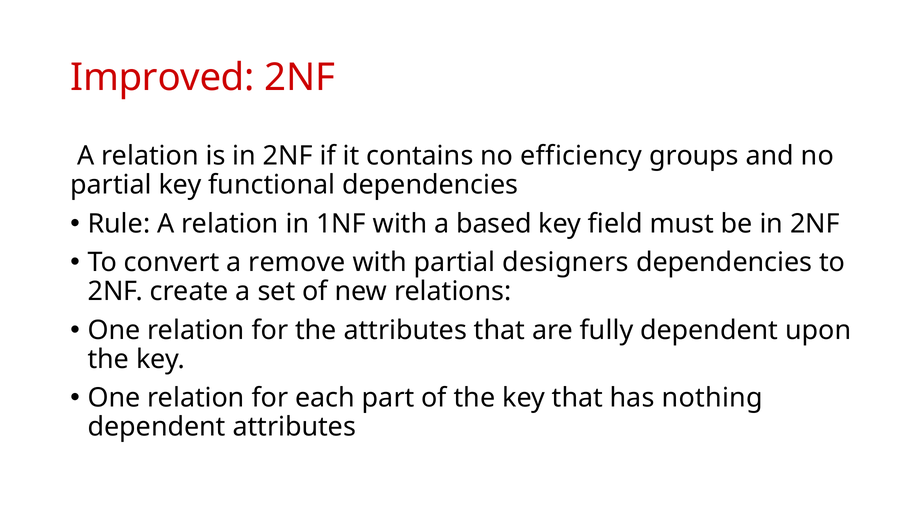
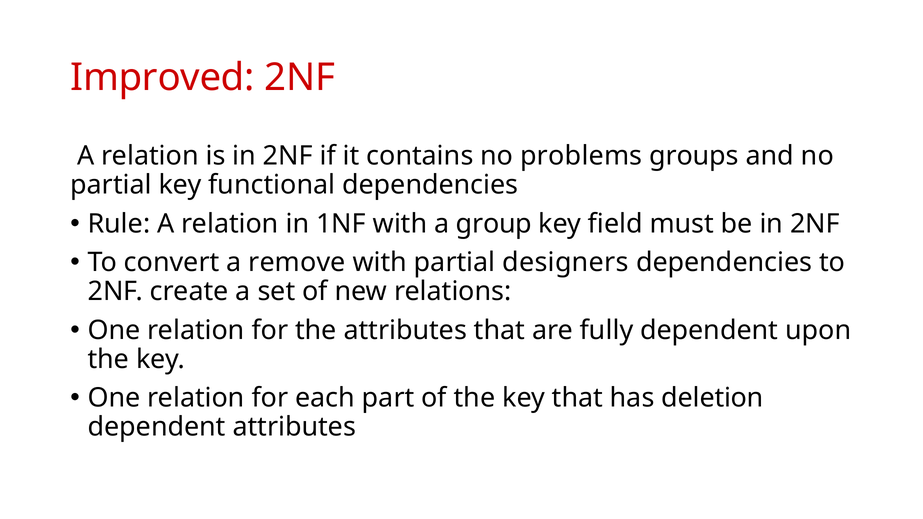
efficiency: efficiency -> problems (581, 156)
based: based -> group (494, 224)
nothing: nothing -> deletion (713, 398)
